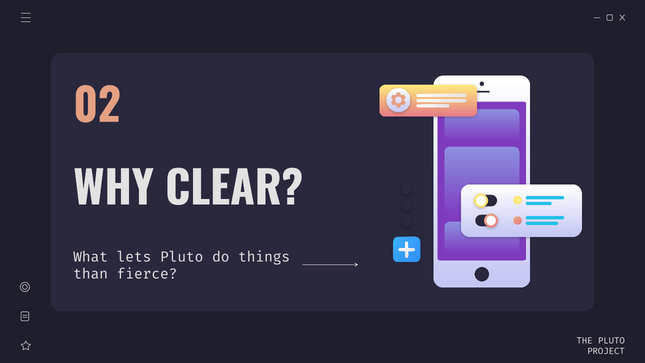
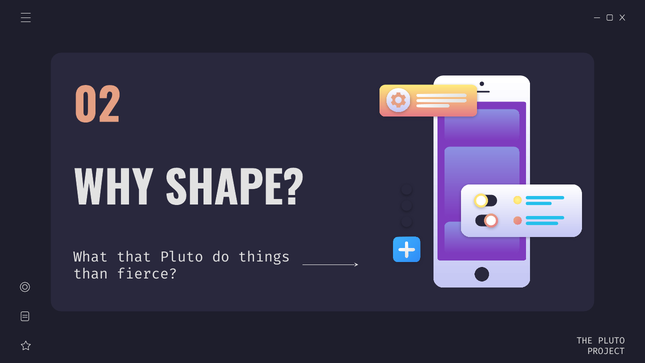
CLEAR: CLEAR -> SHAPE (234, 190)
lets: lets -> that (134, 257)
